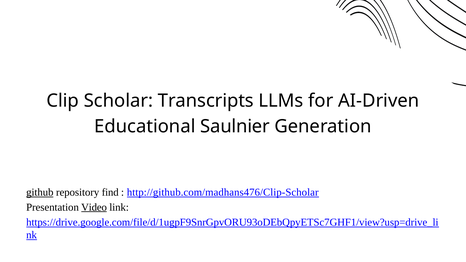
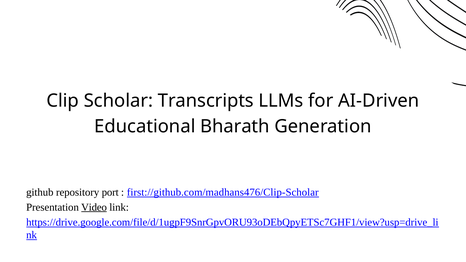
Saulnier: Saulnier -> Bharath (235, 127)
github underline: present -> none (40, 192)
find: find -> port (110, 192)
http://github.com/madhans476/Clip-Scholar: http://github.com/madhans476/Clip-Scholar -> first://github.com/madhans476/Clip-Scholar (223, 192)
